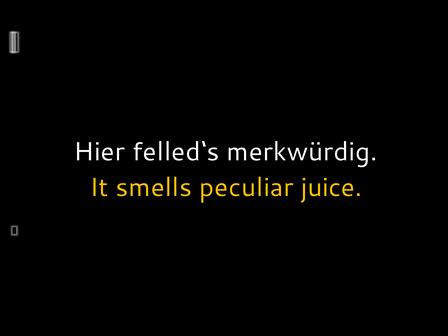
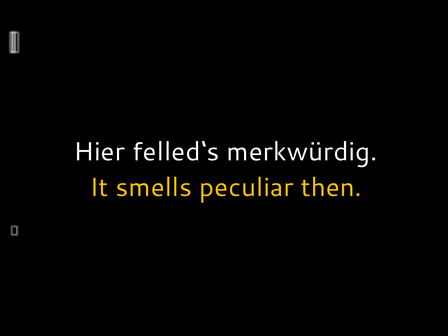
juice: juice -> then (331, 188)
